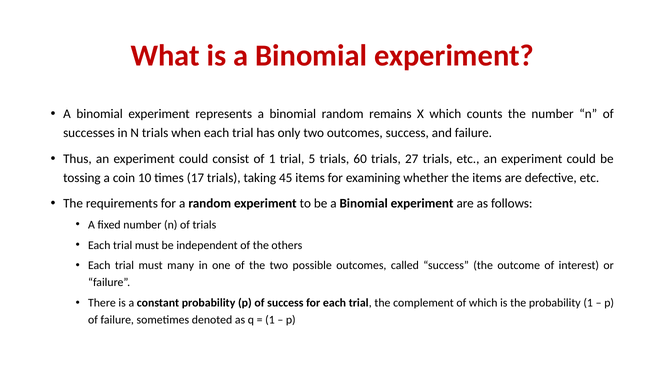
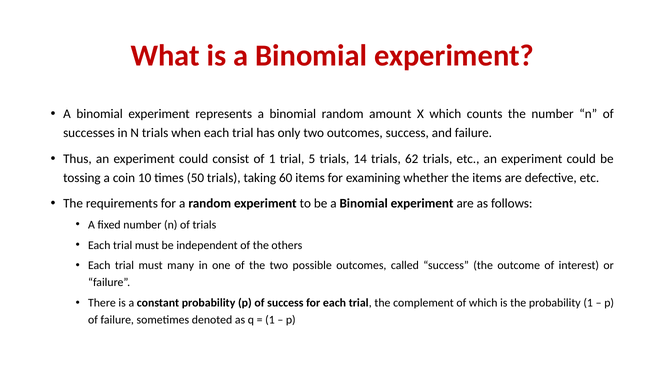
remains: remains -> amount (390, 114)
60: 60 -> 14 (360, 159)
27: 27 -> 62 (412, 159)
17: 17 -> 50 (195, 178)
45: 45 -> 60 (286, 178)
